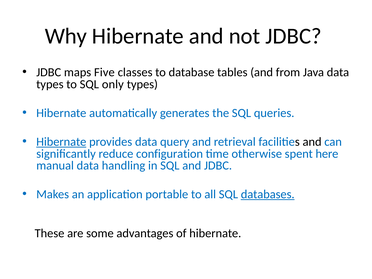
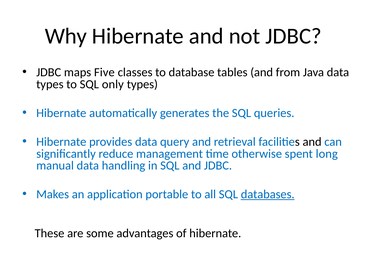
Hibernate underline: present -> none (61, 142)
configuration: configuration -> management (170, 154)
here: here -> long (327, 154)
